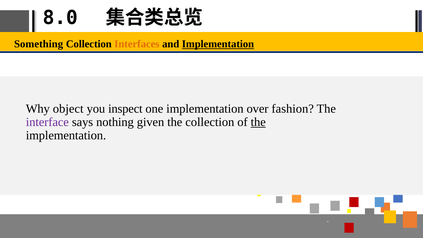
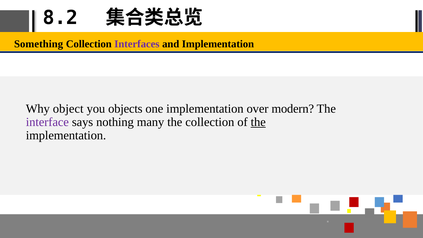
8.0: 8.0 -> 8.2 (60, 18)
Interfaces colour: orange -> purple (137, 44)
Implementation underline: present -> none (218, 44)
inspect: inspect -> objects (125, 109)
fashion: fashion -> modern (293, 109)
given: given -> many (151, 122)
